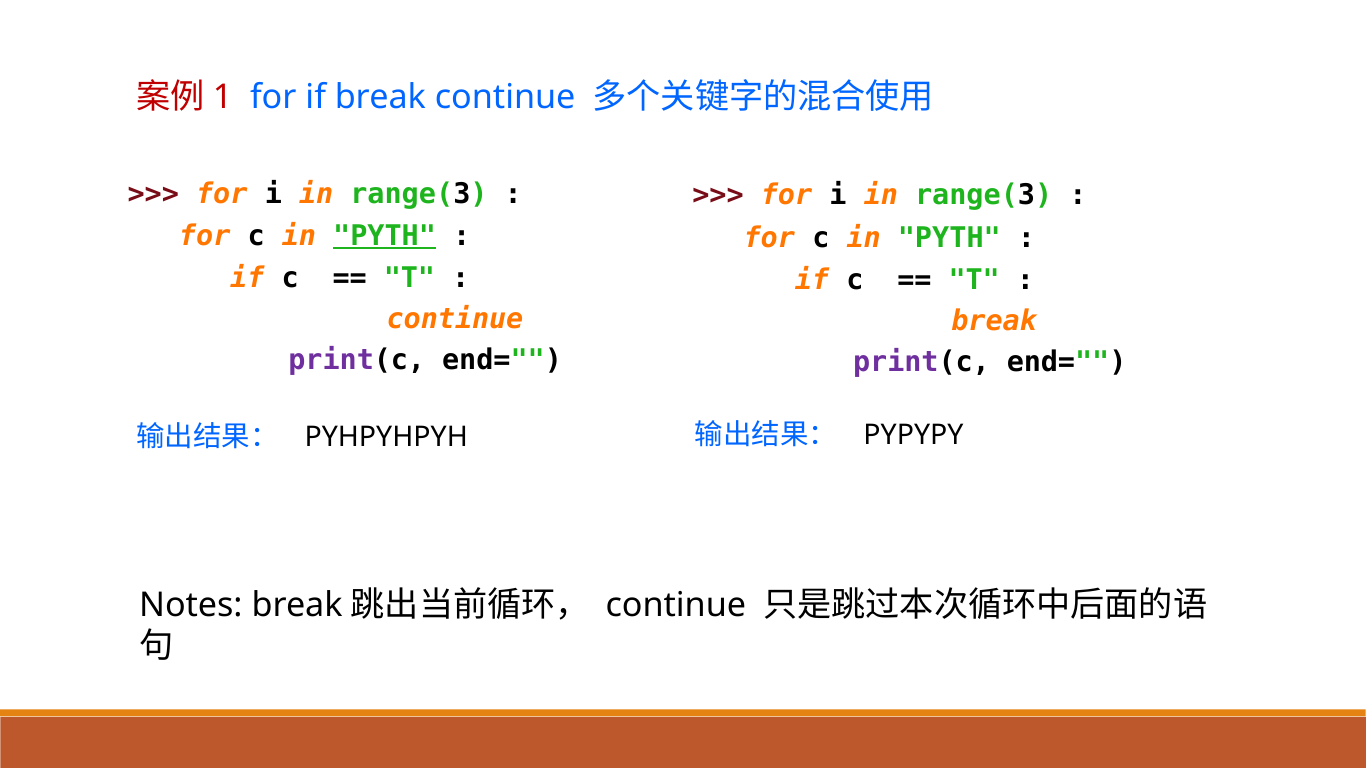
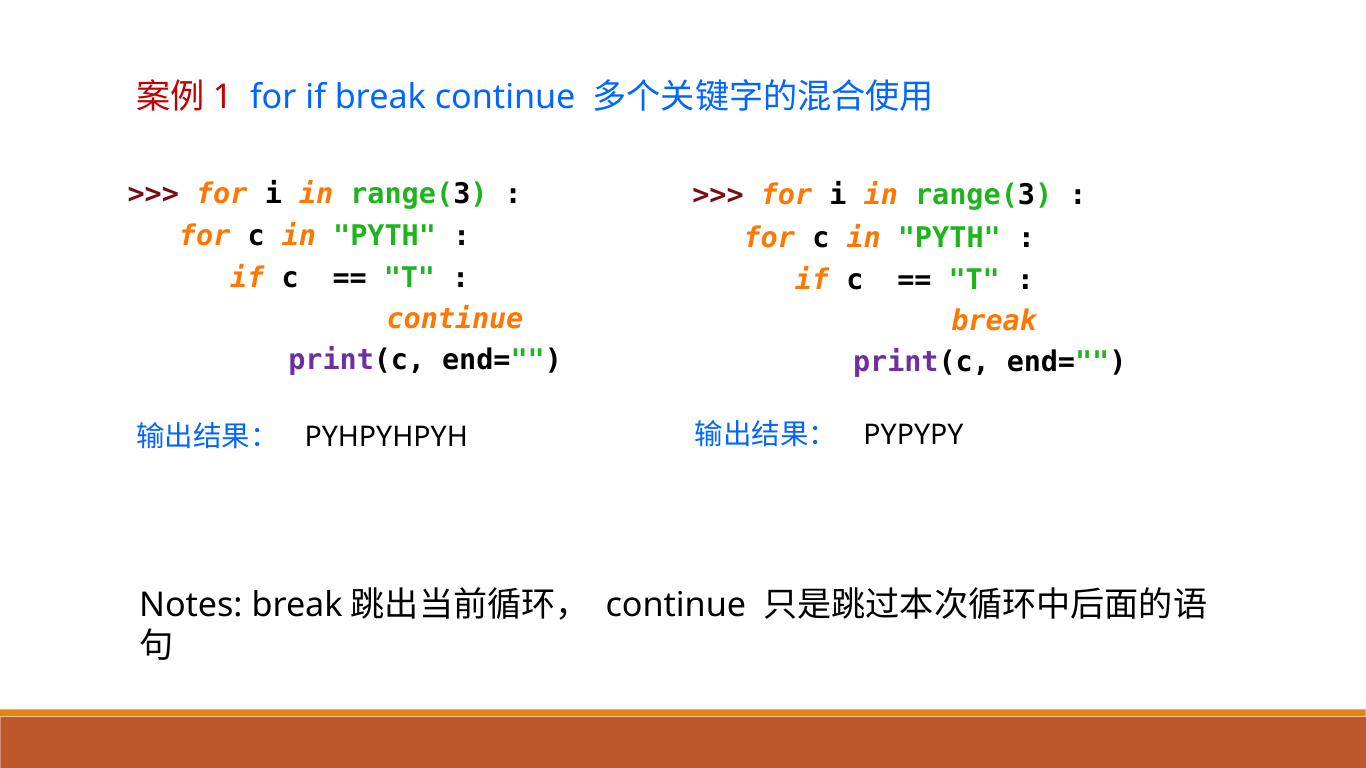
PYTH underline: present -> none (385, 236)
